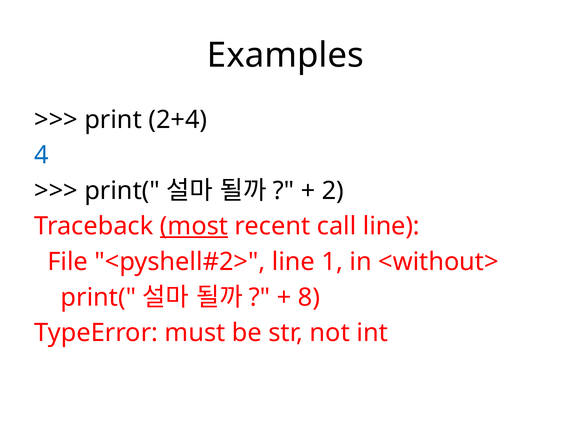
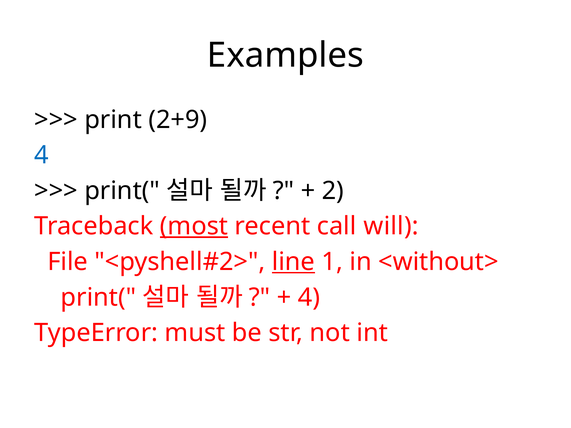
2+4: 2+4 -> 2+9 (178, 120)
call line: line -> will (391, 226)
line underline: none -> present (293, 262)
8: 8 -> 4 (309, 297)
